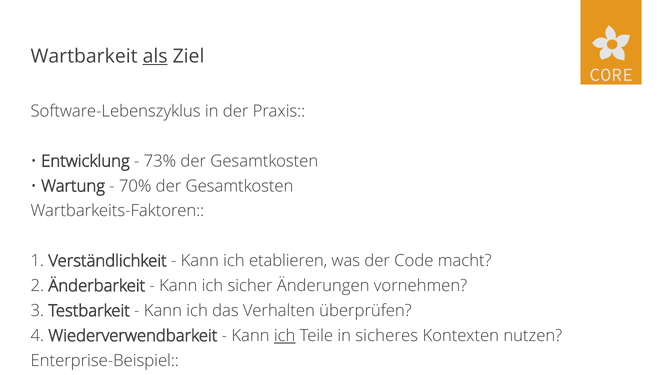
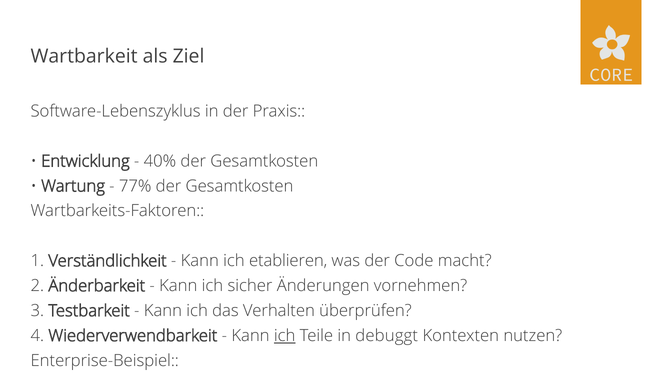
als underline: present -> none (155, 56)
73%: 73% -> 40% (160, 161)
70%: 70% -> 77% (135, 186)
sicheres: sicheres -> debuggt (387, 336)
